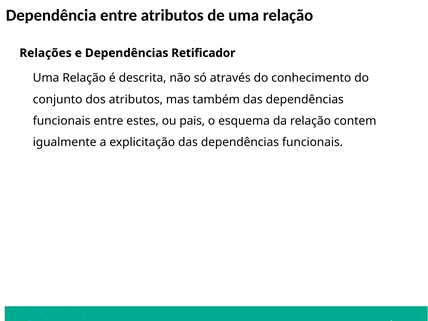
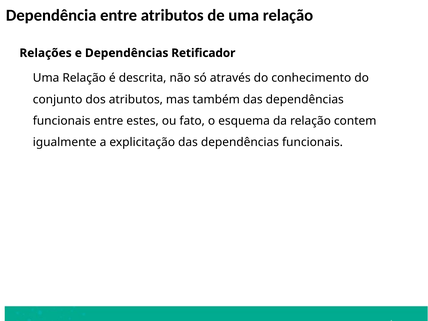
pais: pais -> fato (192, 121)
